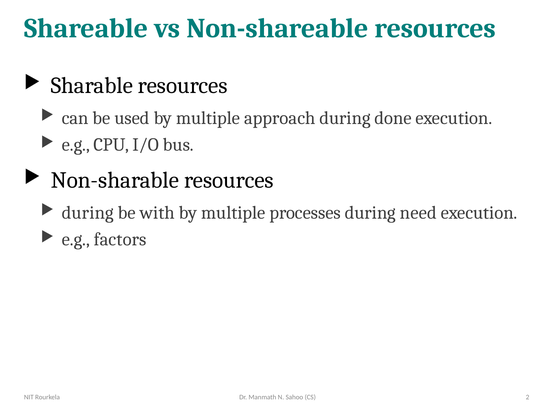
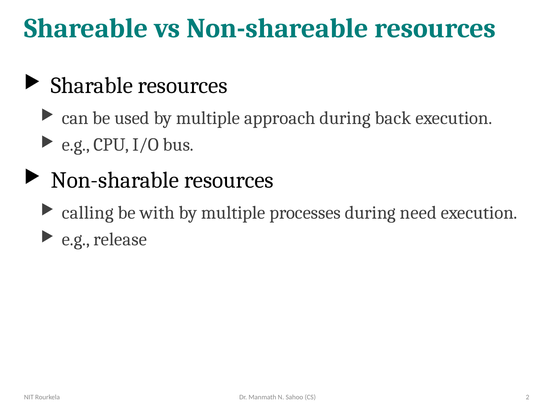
done: done -> back (393, 118)
during: during -> calling (88, 213)
factors: factors -> release (120, 240)
